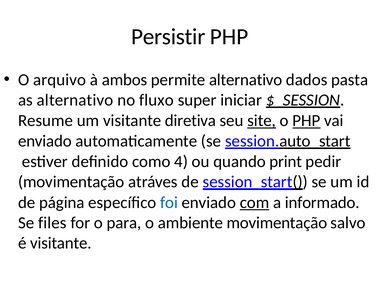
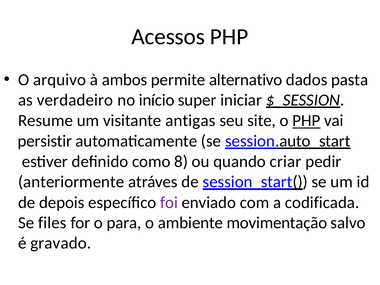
Persistir: Persistir -> Acessos (168, 37)
as alternativo: alternativo -> verdadeiro (75, 100)
fluxo: fluxo -> início (157, 100)
diretiva: diretiva -> antigas (190, 121)
site underline: present -> none (262, 121)
enviado: enviado -> persistir (45, 141)
4: 4 -> 8 (181, 162)
print: print -> criar (286, 162)
movimentação: movimentação -> anteriormente (71, 182)
página: página -> depois (62, 203)
foi colour: blue -> purple (169, 203)
com underline: present -> none (255, 203)
informado: informado -> codificada (322, 203)
é visitante: visitante -> gravado (61, 243)
